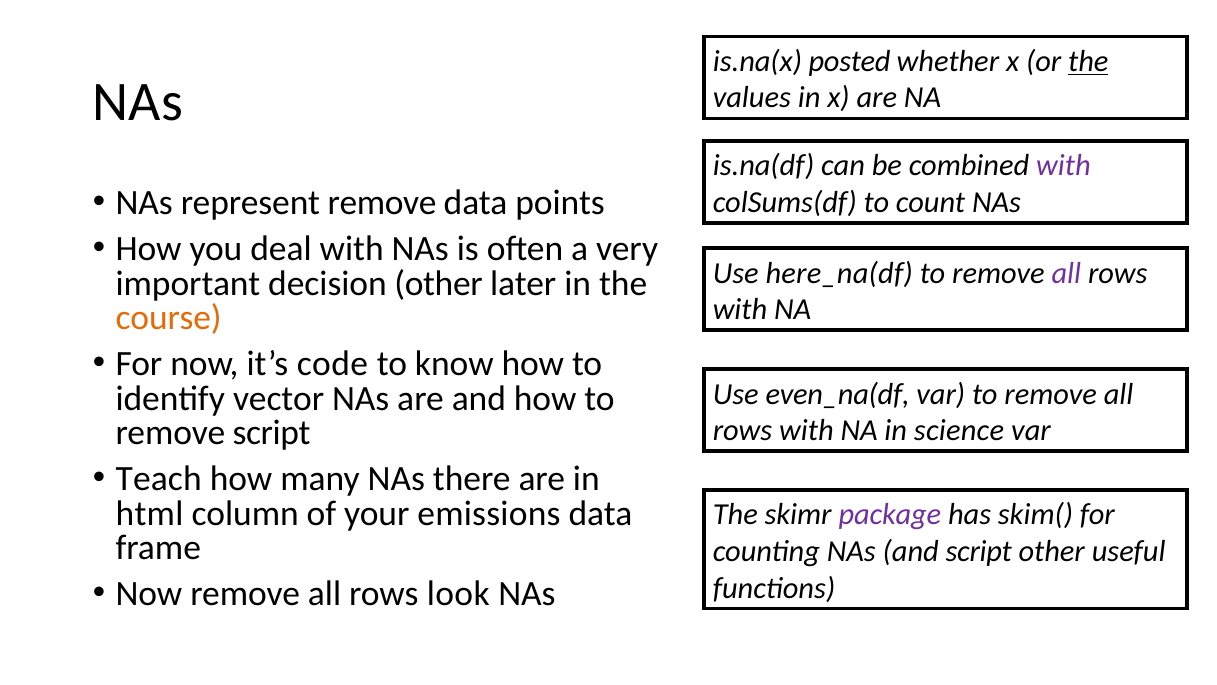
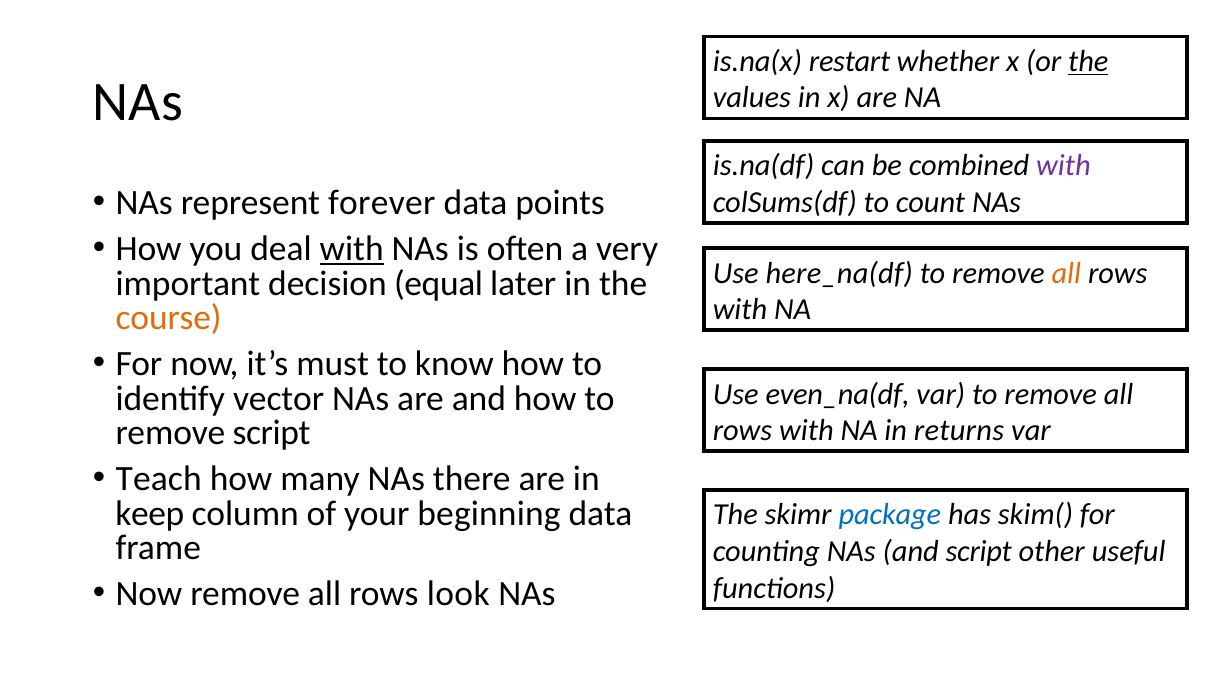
posted: posted -> restart (850, 61)
represent remove: remove -> forever (382, 203)
with underline: none -> present (352, 249)
all colour: purple -> orange (1066, 273)
decision other: other -> equal (439, 283)
code: code -> must (333, 364)
science: science -> returns (959, 430)
html: html -> keep (150, 513)
emissions: emissions -> beginning (489, 513)
package colour: purple -> blue (890, 515)
